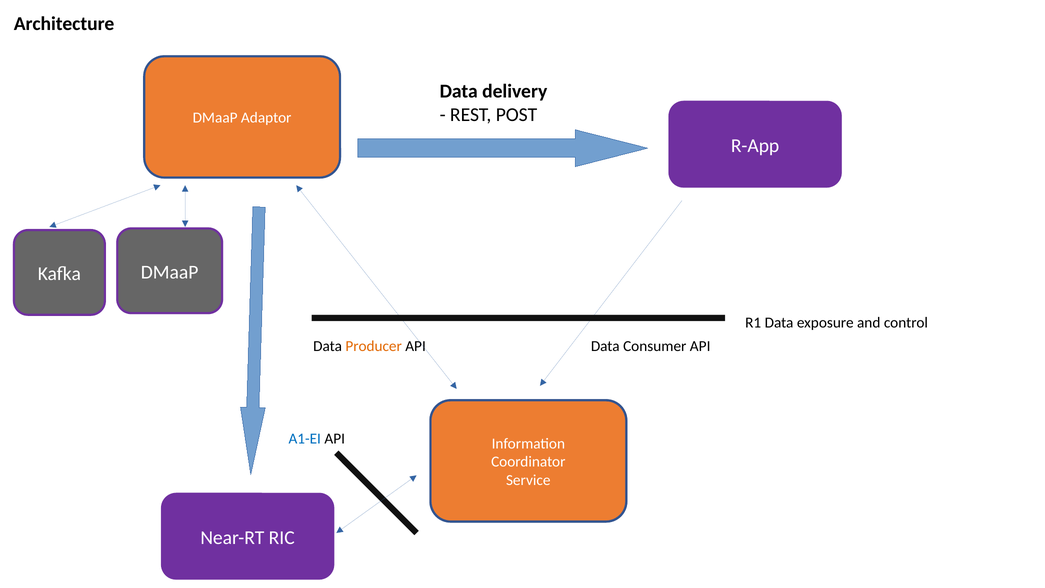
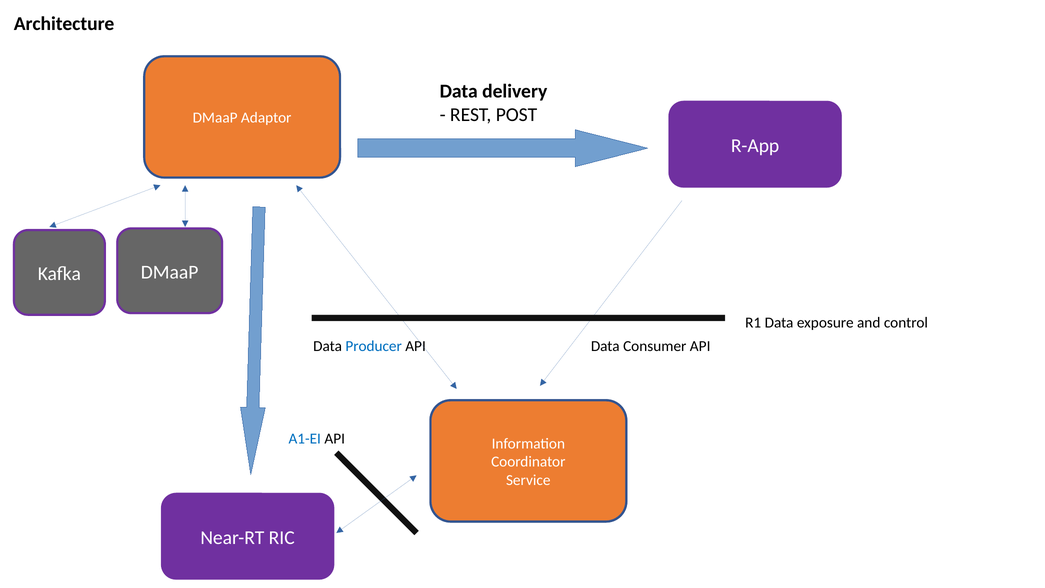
Producer colour: orange -> blue (374, 346)
